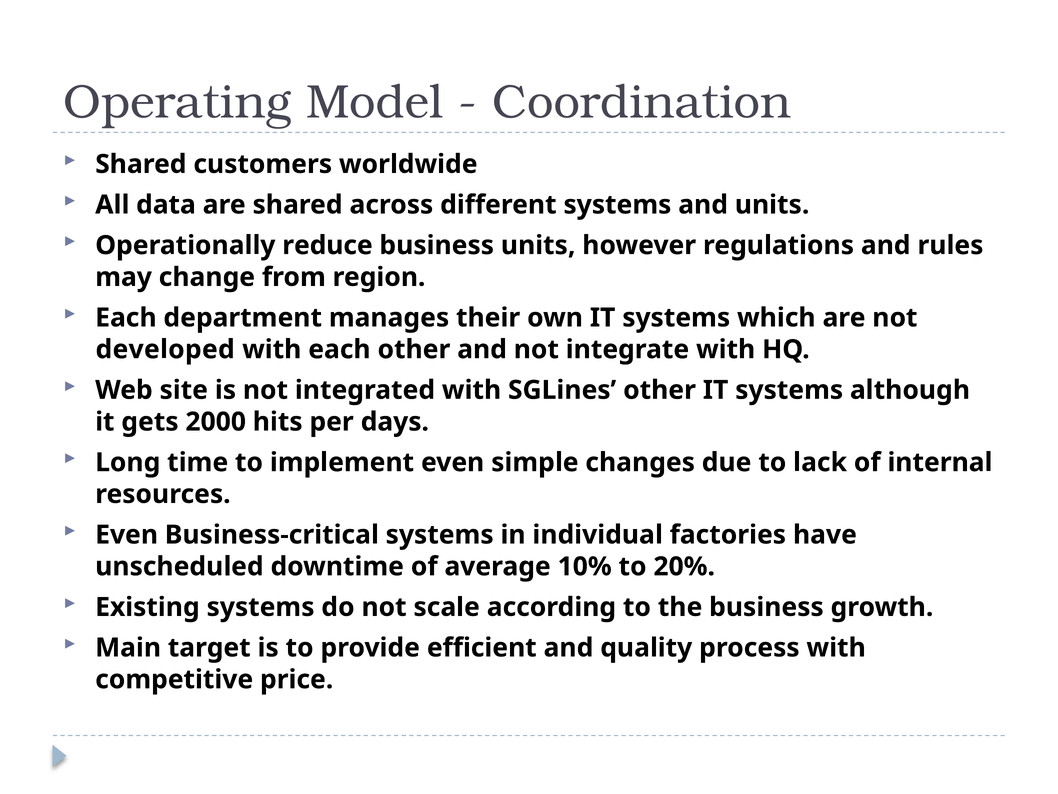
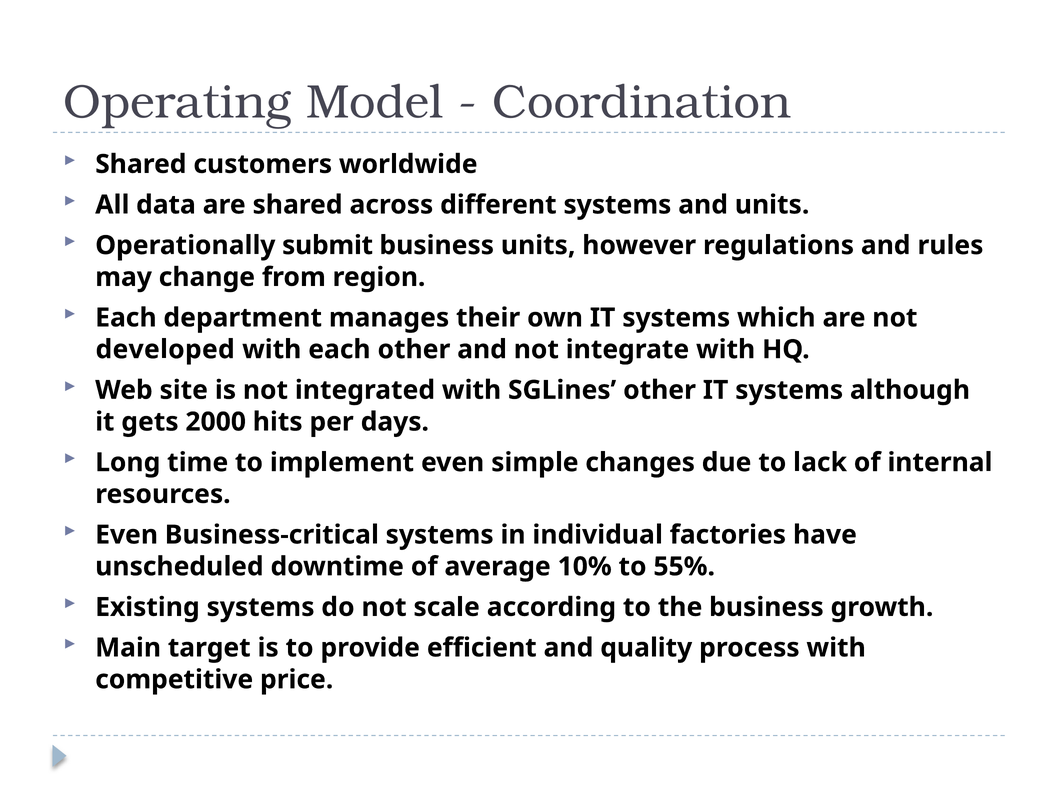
reduce: reduce -> submit (328, 245)
20%: 20% -> 55% (684, 566)
